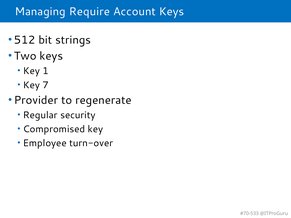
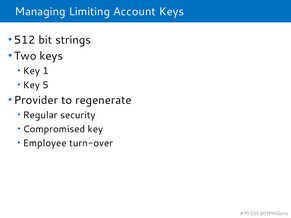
Require: Require -> Limiting (89, 12)
7: 7 -> 5 (46, 85)
